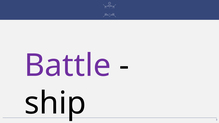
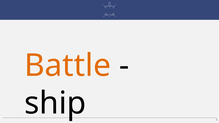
Battle colour: purple -> orange (68, 66)
